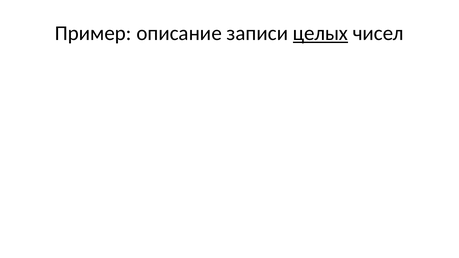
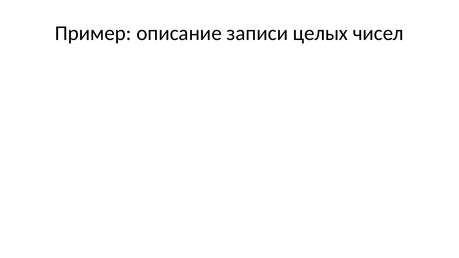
целых underline: present -> none (320, 33)
